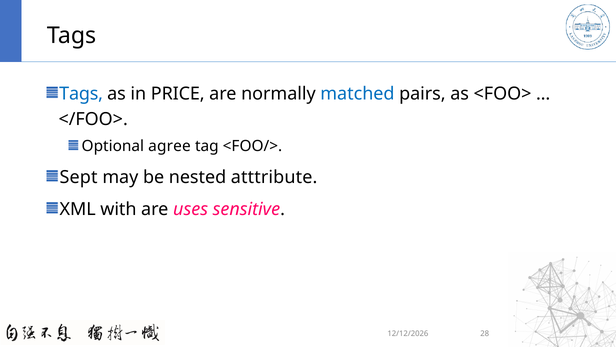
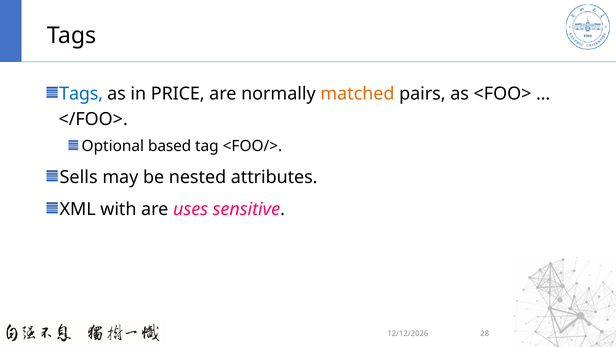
matched colour: blue -> orange (357, 93)
agree: agree -> based (170, 146)
Sept: Sept -> Sells (79, 177)
atttribute: atttribute -> attributes (274, 177)
